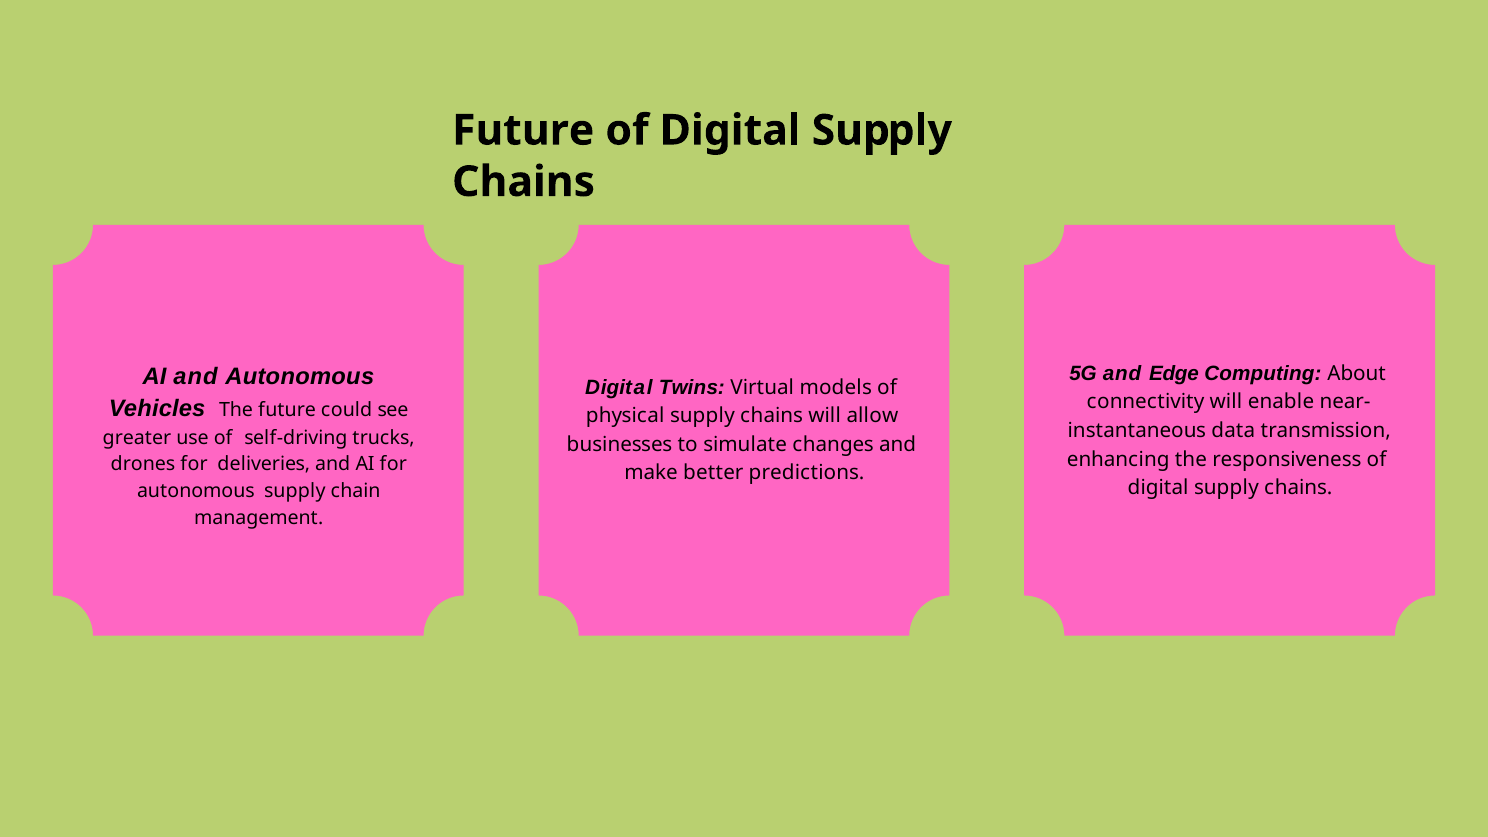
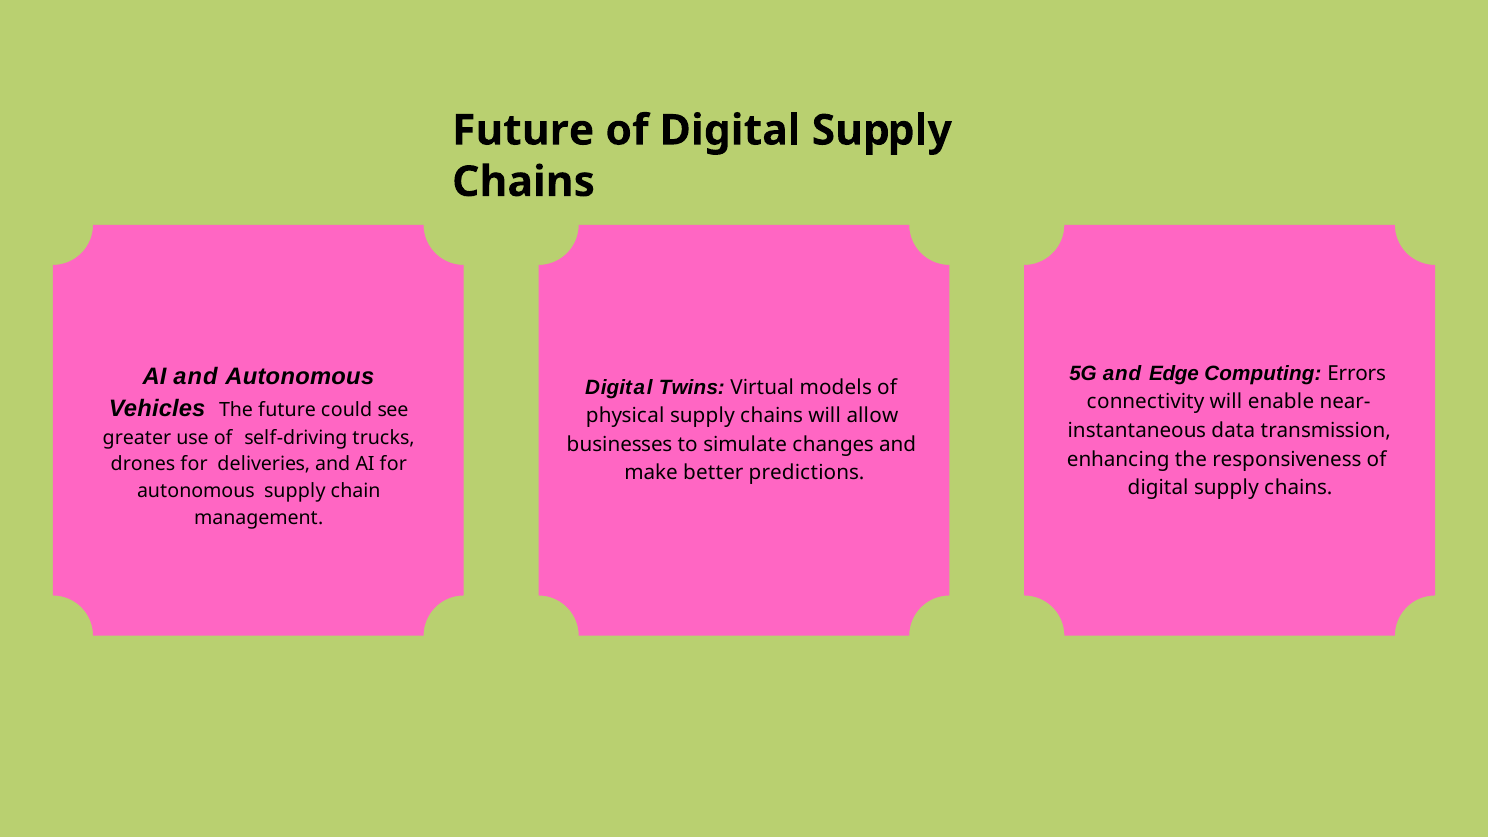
About: About -> Errors (1357, 374)
